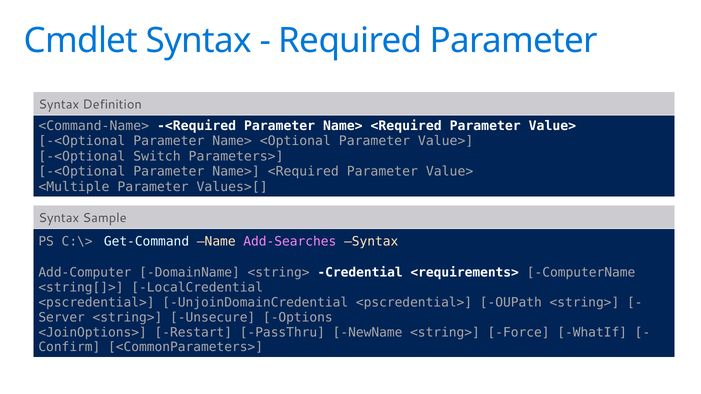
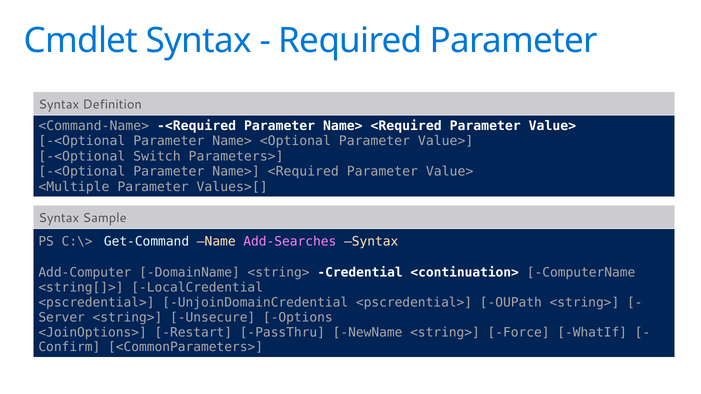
<requirements>: <requirements> -> <continuation> (465, 273)
